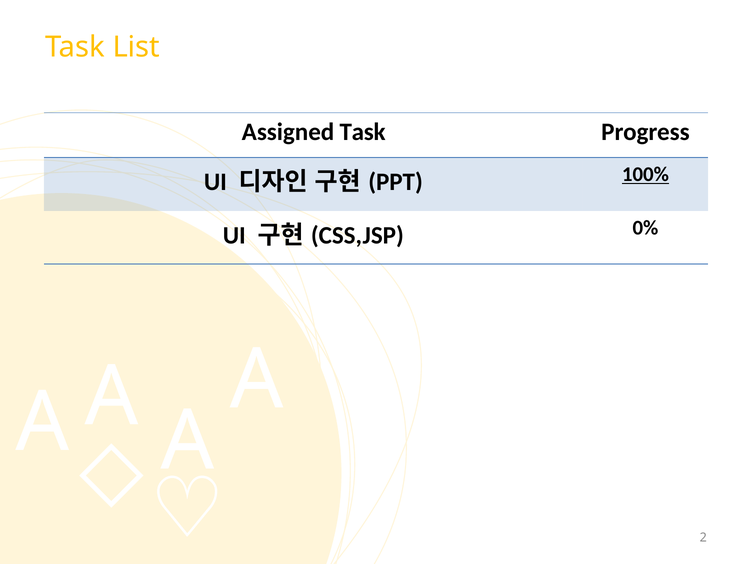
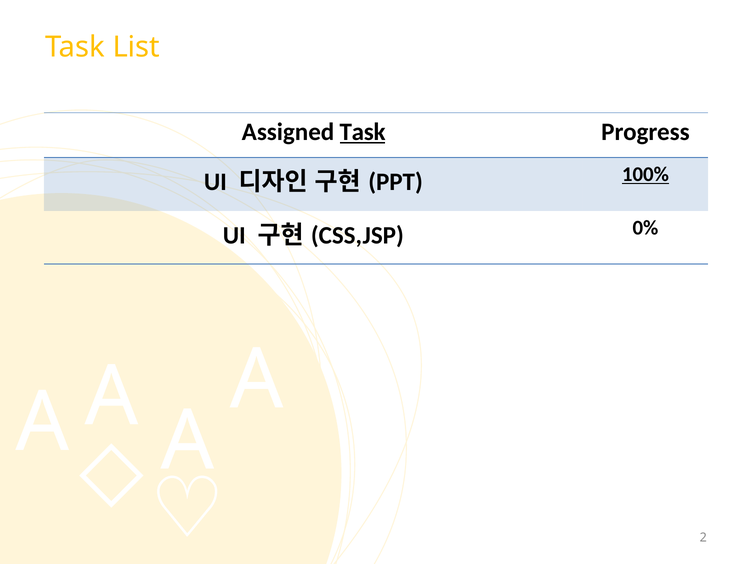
Task underline: none -> present (363, 132)
